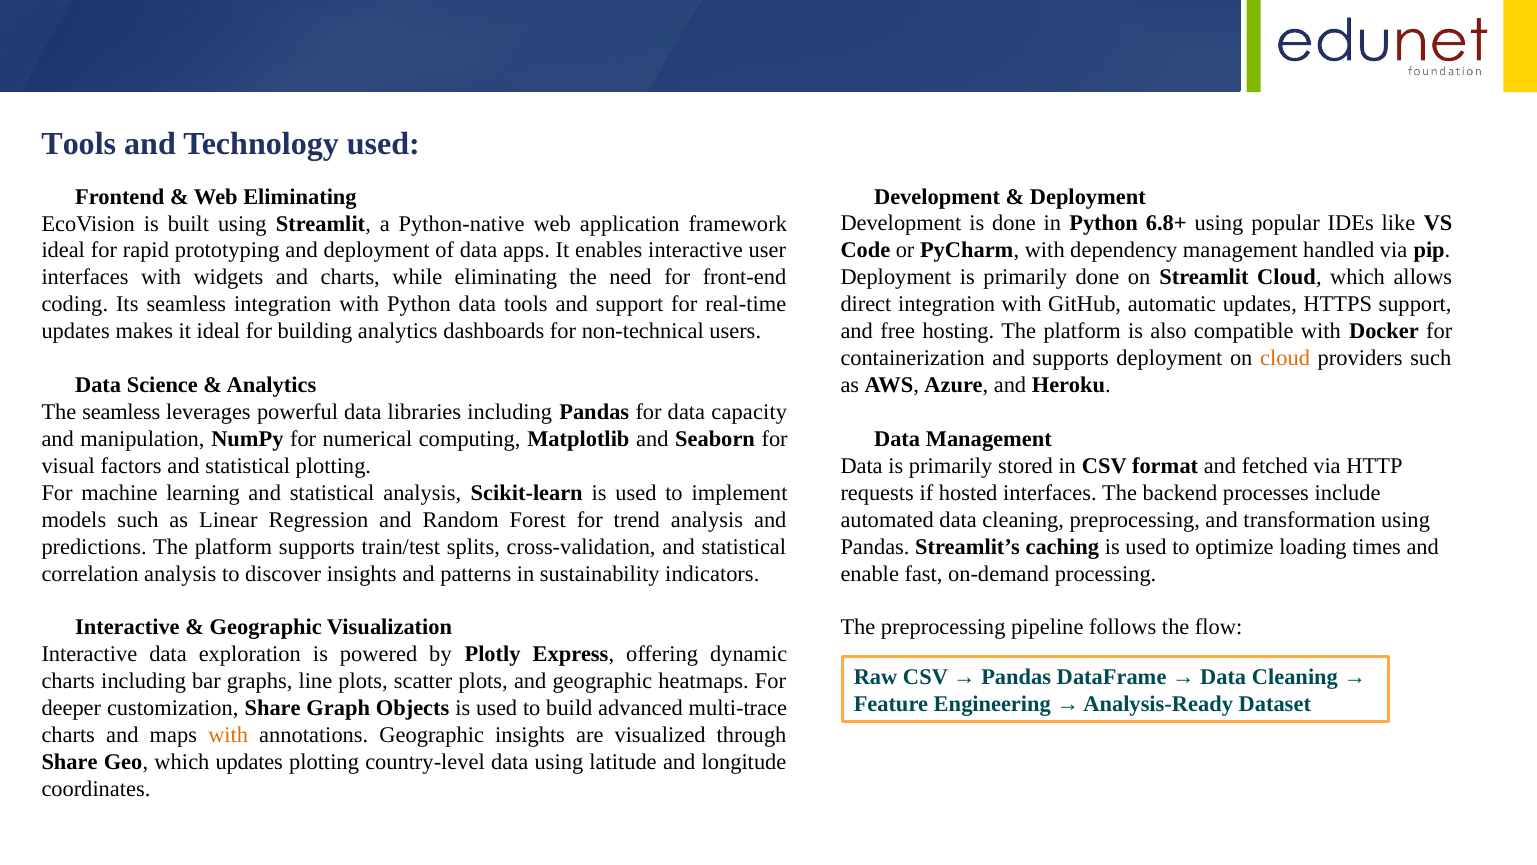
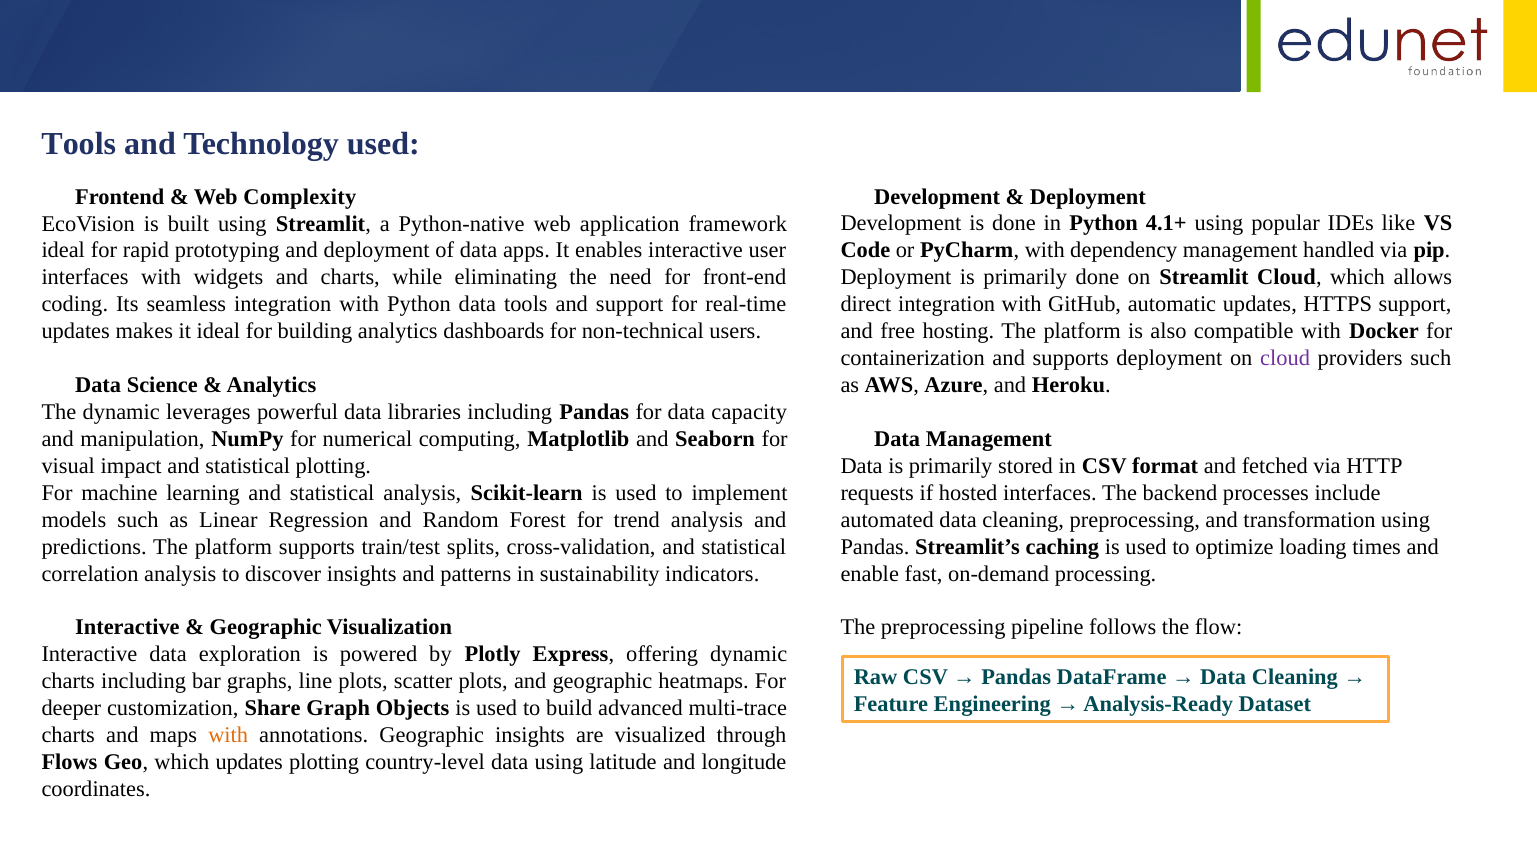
Web Eliminating: Eliminating -> Complexity (300, 197)
6.8+: 6.8+ -> 4.1+ (1166, 223)
cloud colour: orange -> purple (1285, 358)
The seamless: seamless -> dynamic (121, 412)
factors: factors -> impact (131, 466)
Share: Share -> Flows (69, 762)
